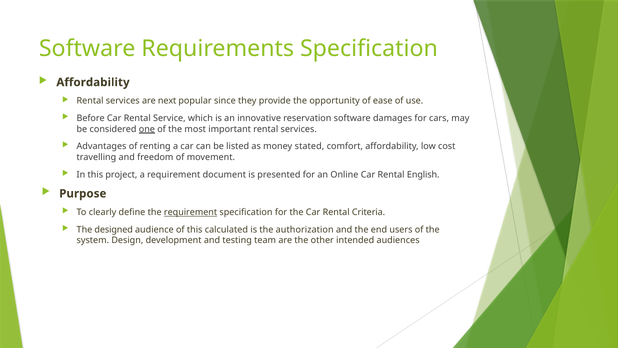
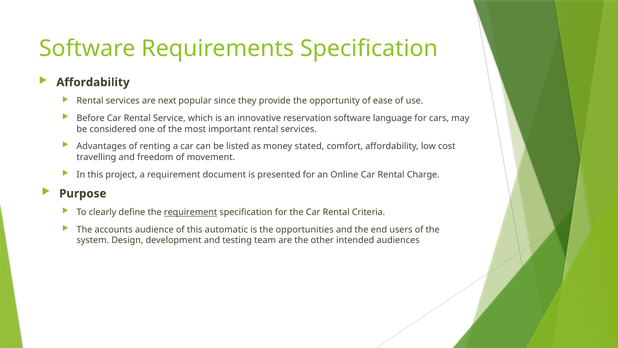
damages: damages -> language (393, 118)
one underline: present -> none (147, 129)
English: English -> Charge (423, 174)
designed: designed -> accounts (114, 229)
calculated: calculated -> automatic (226, 229)
authorization: authorization -> opportunities (305, 229)
